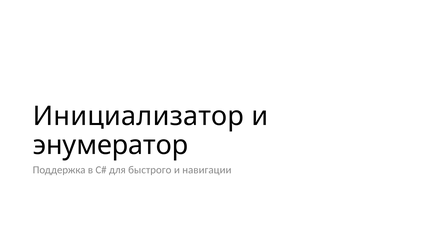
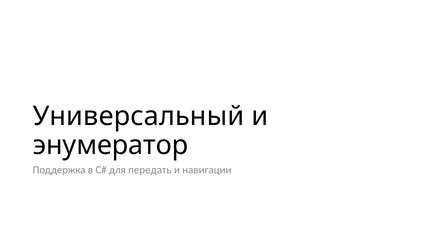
Инициализатор: Инициализатор -> Универсальный (138, 116)
быстрого: быстрого -> передать (150, 170)
